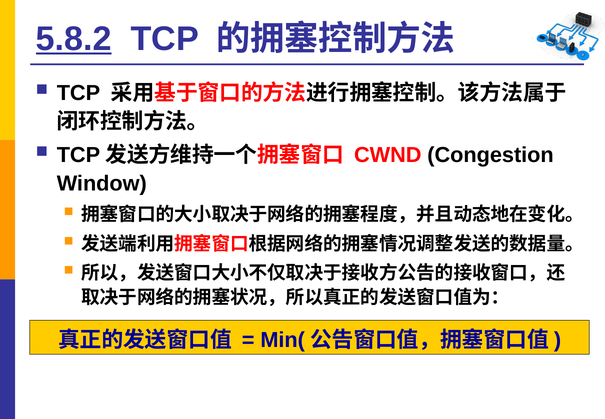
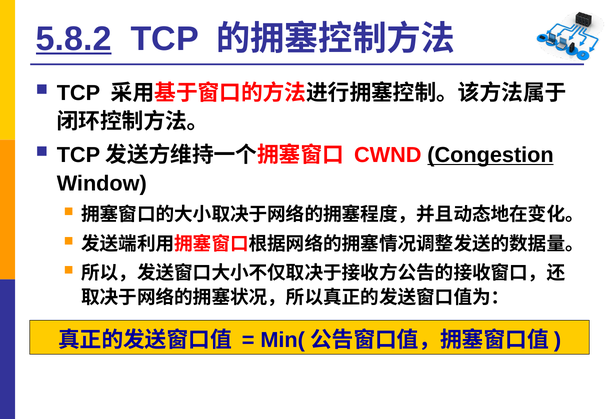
Congestion underline: none -> present (491, 155)
